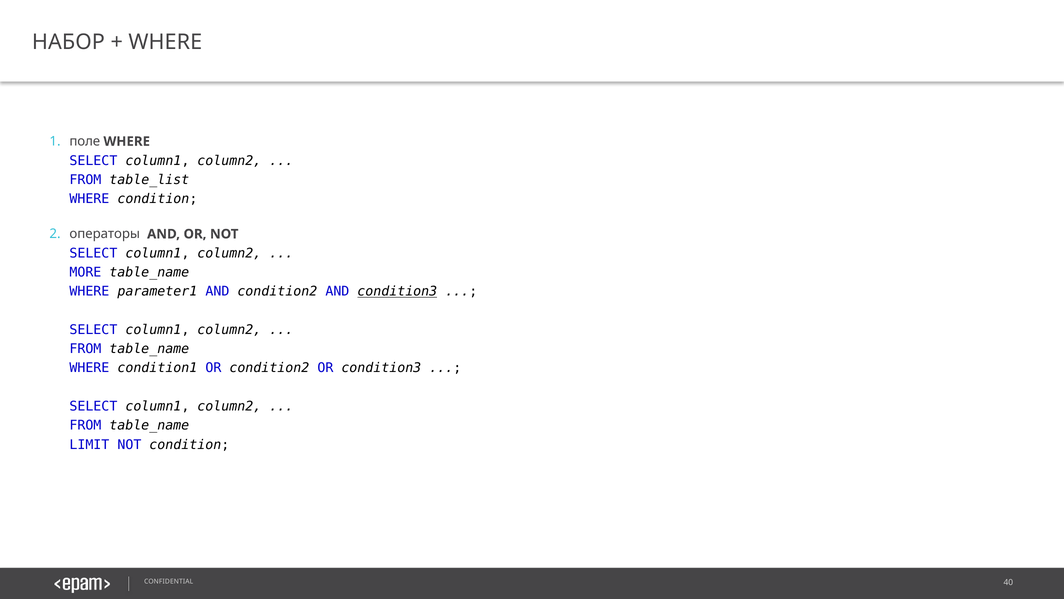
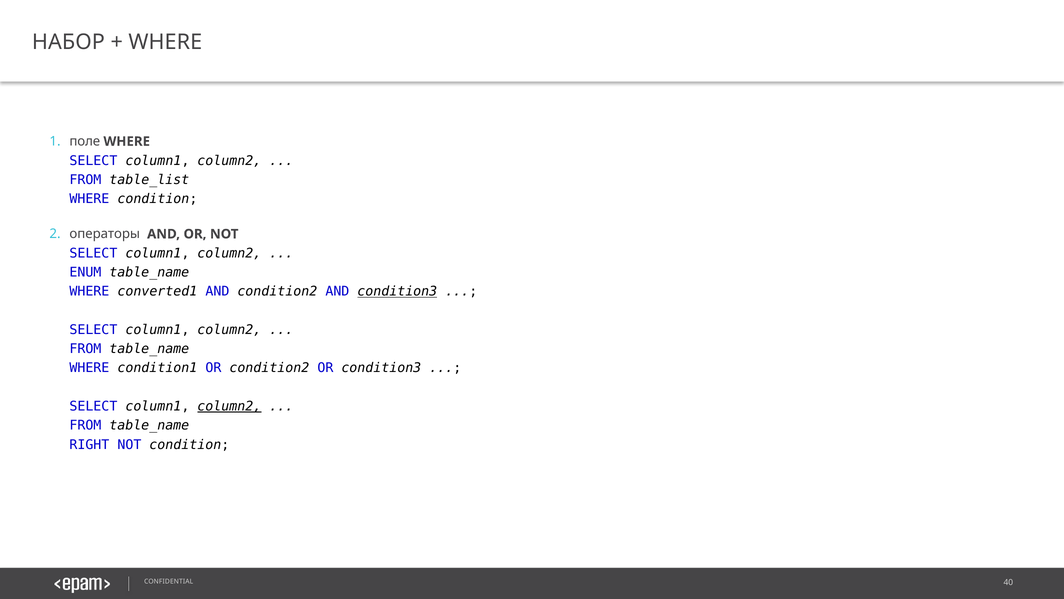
MORE: MORE -> ENUM (85, 272)
parameter1: parameter1 -> converted1 (157, 291)
column2 underline: none -> present (229, 406)
LIMIT: LIMIT -> RIGHT (89, 444)
